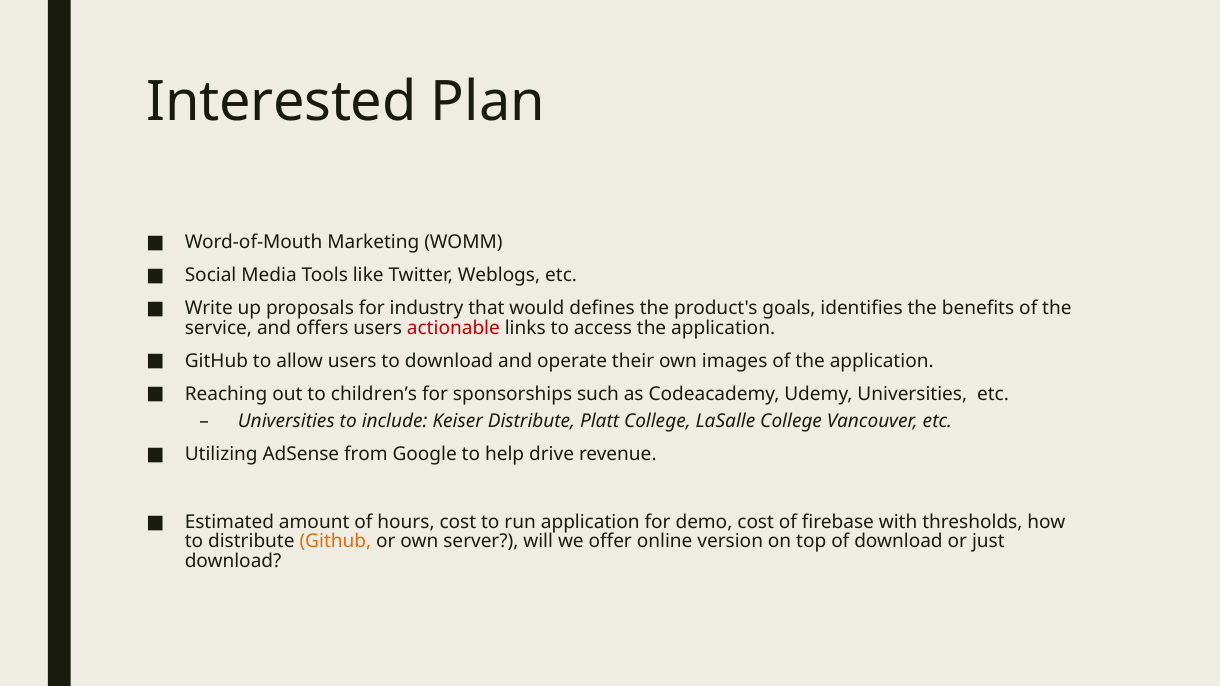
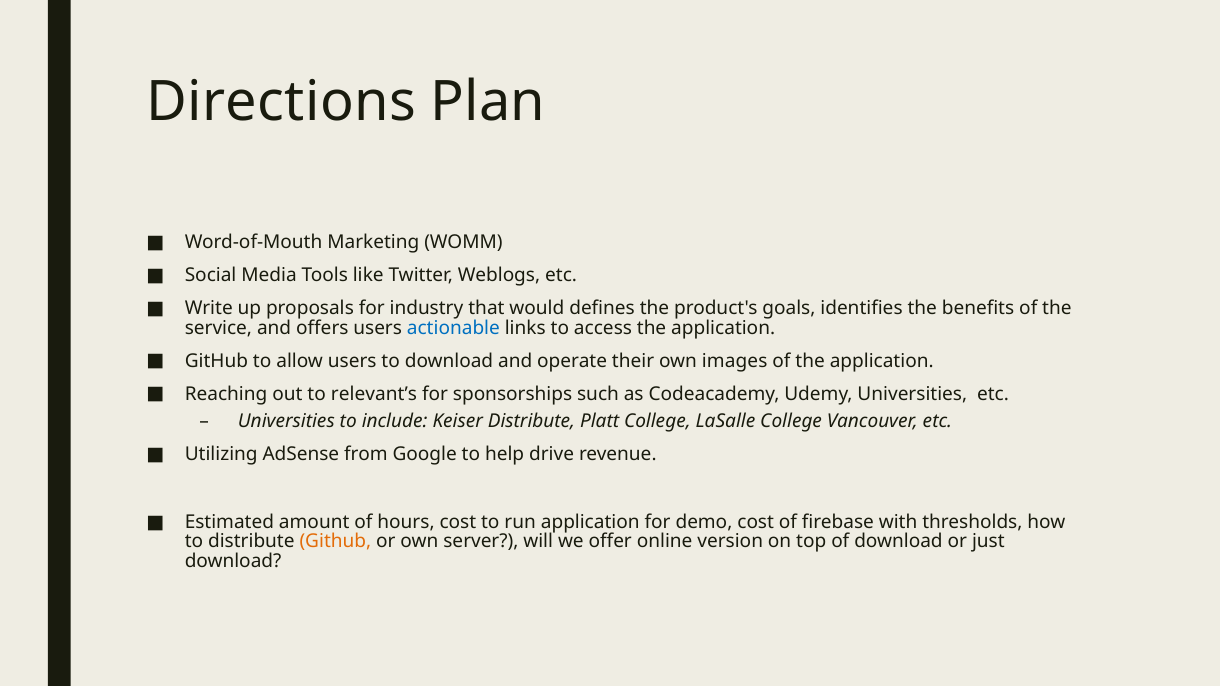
Interested: Interested -> Directions (281, 103)
actionable colour: red -> blue (453, 328)
children’s: children’s -> relevant’s (374, 394)
